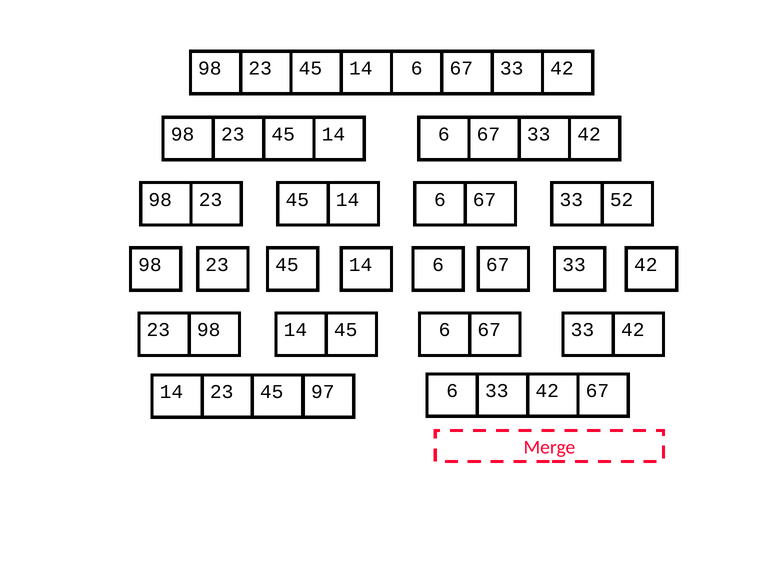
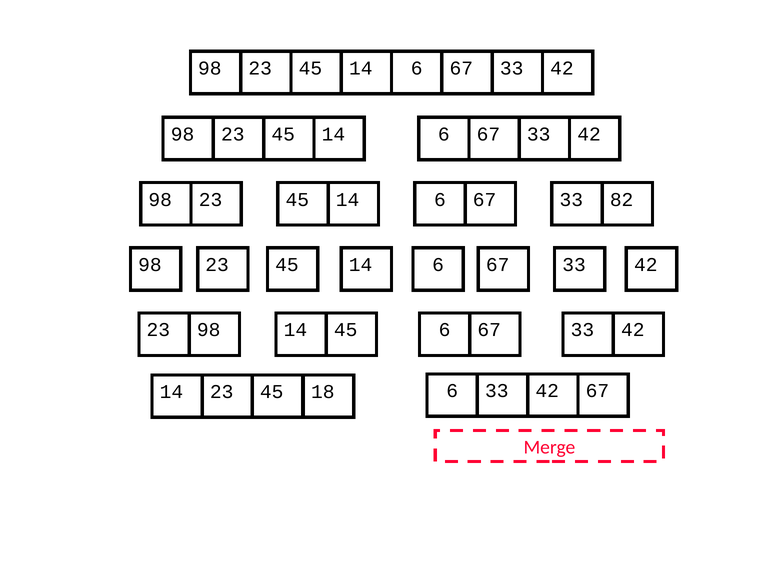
52: 52 -> 82 (622, 200)
97: 97 -> 18 (323, 392)
